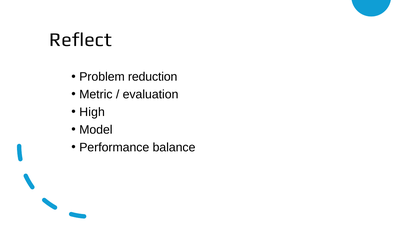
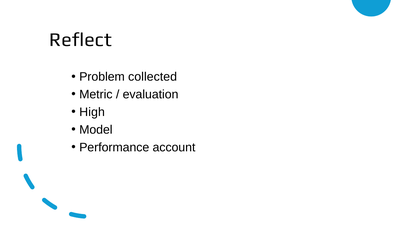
reduction: reduction -> collected (153, 77)
balance: balance -> account (174, 147)
